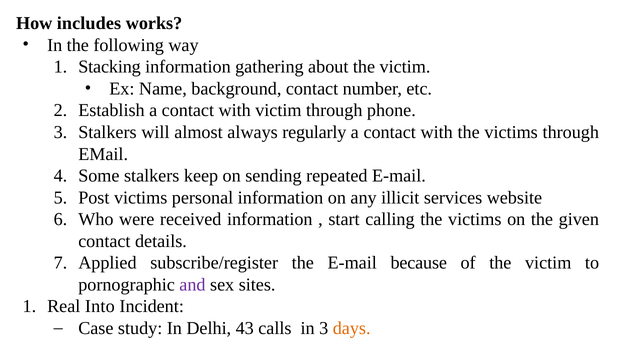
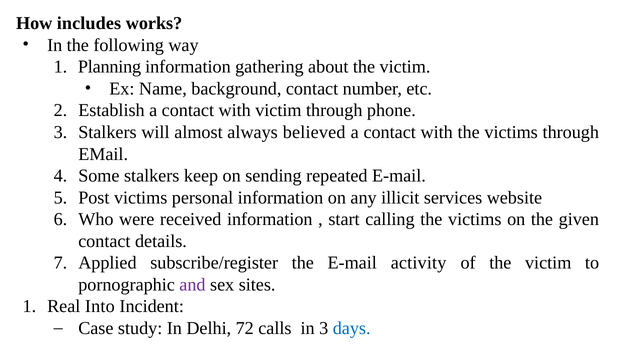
Stacking: Stacking -> Planning (110, 67)
regularly: regularly -> believed (314, 132)
because: because -> activity (419, 263)
43: 43 -> 72 (245, 328)
days colour: orange -> blue (352, 328)
